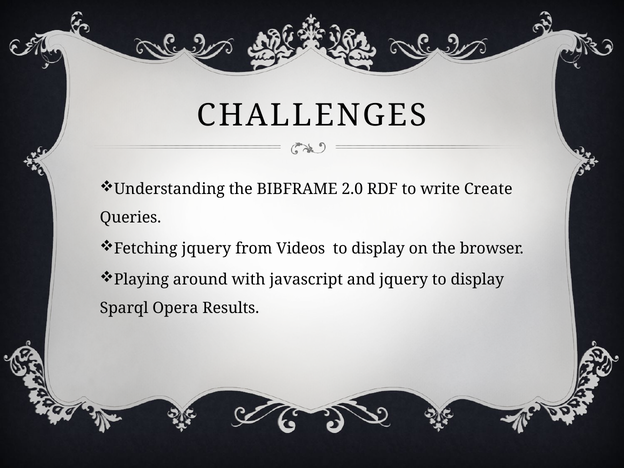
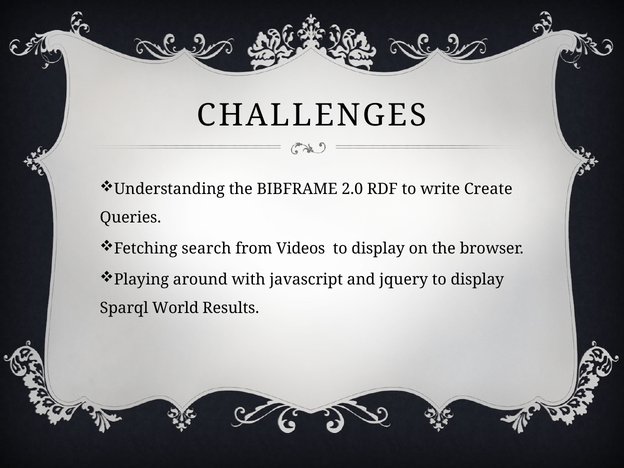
Fetching jquery: jquery -> search (206, 249)
Opera: Opera -> World (175, 308)
